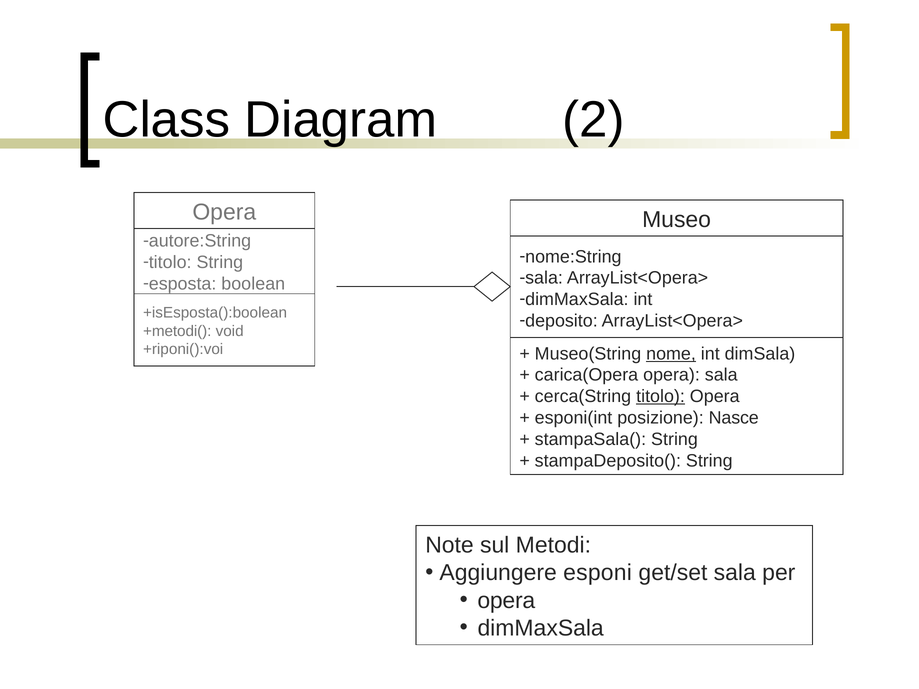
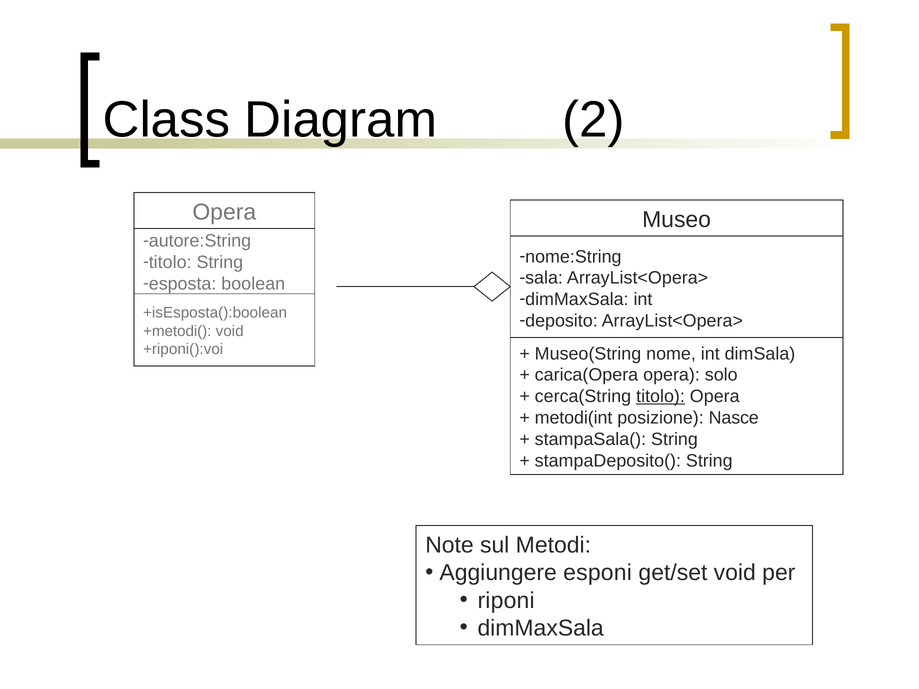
nome underline: present -> none (671, 354)
opera sala: sala -> solo (721, 375)
esponi(int: esponi(int -> metodi(int (574, 418)
get/set sala: sala -> void (735, 573)
opera: opera -> riponi (506, 601)
